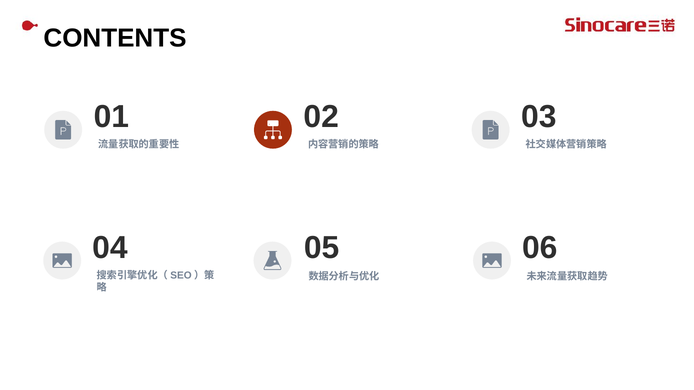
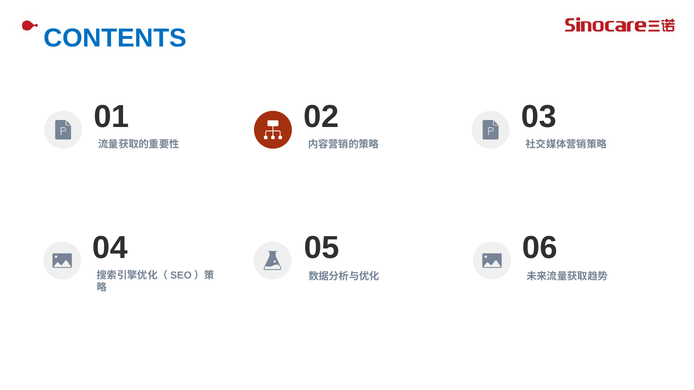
CONTENTS colour: black -> blue (115, 38)
